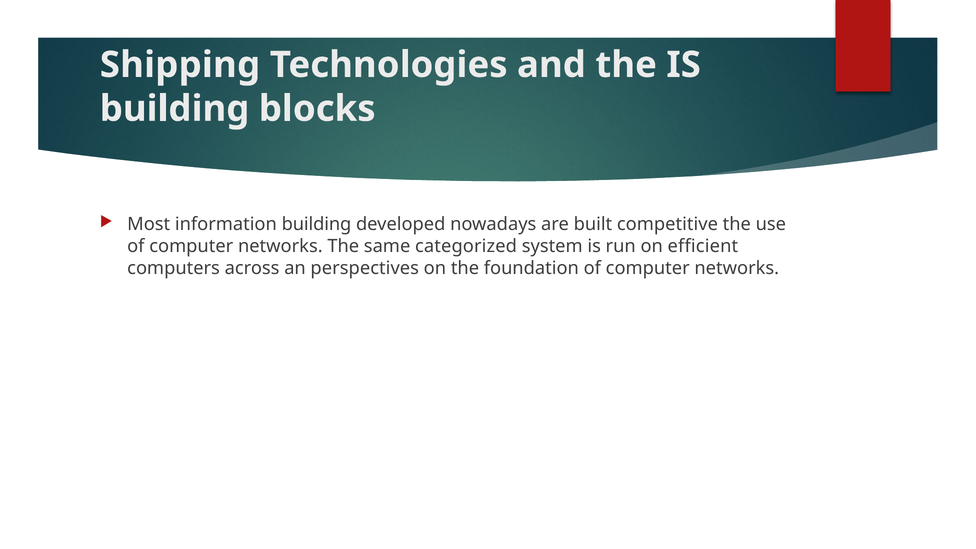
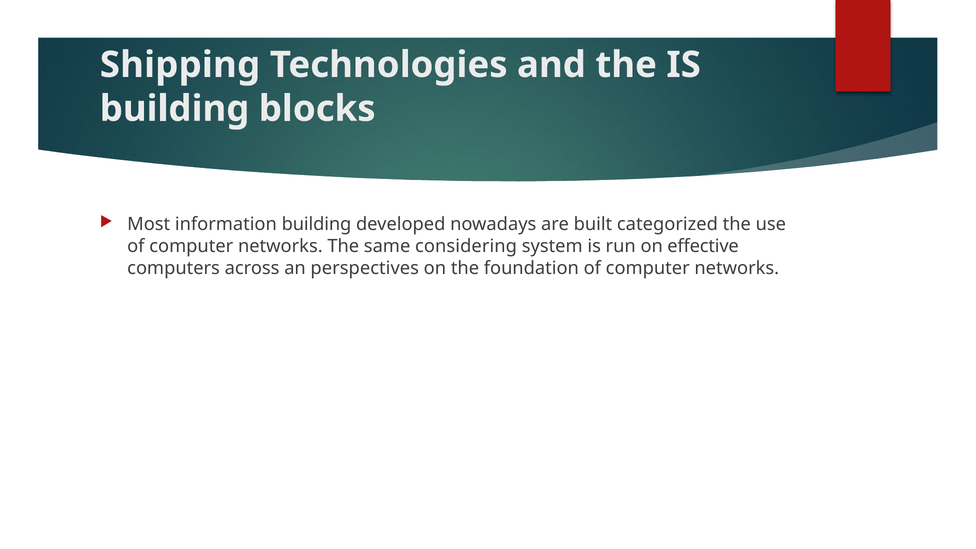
competitive: competitive -> categorized (667, 224)
categorized: categorized -> considering (466, 246)
efficient: efficient -> effective (703, 246)
